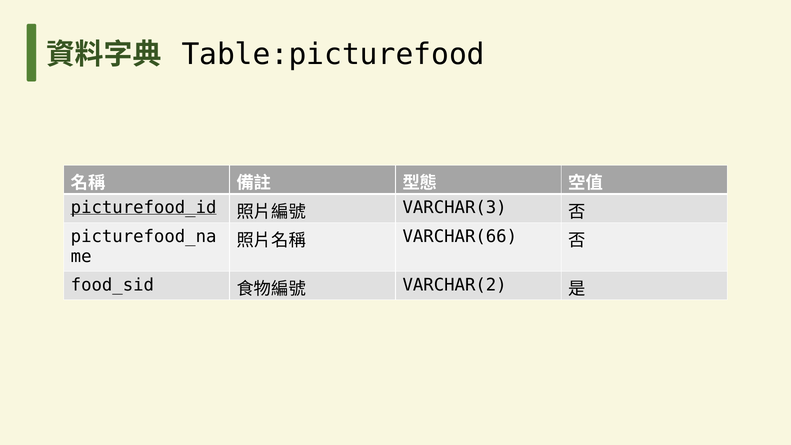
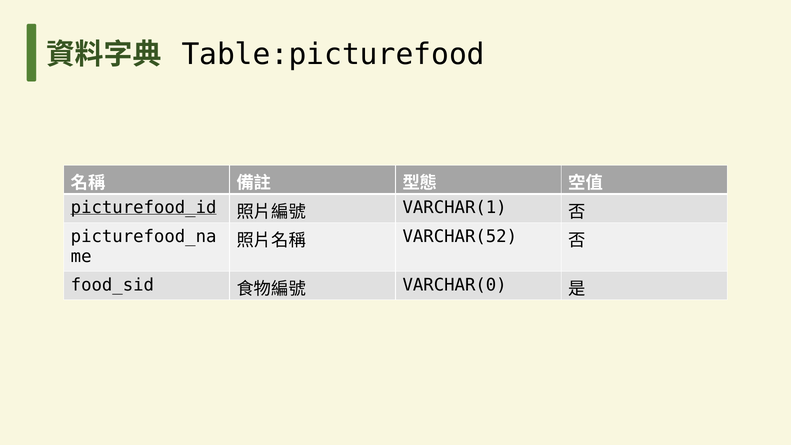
VARCHAR(3: VARCHAR(3 -> VARCHAR(1 (455, 208)
VARCHAR(66: VARCHAR(66 -> VARCHAR(52 (460, 236)
VARCHAR(2: VARCHAR(2 -> VARCHAR(0 (455, 285)
